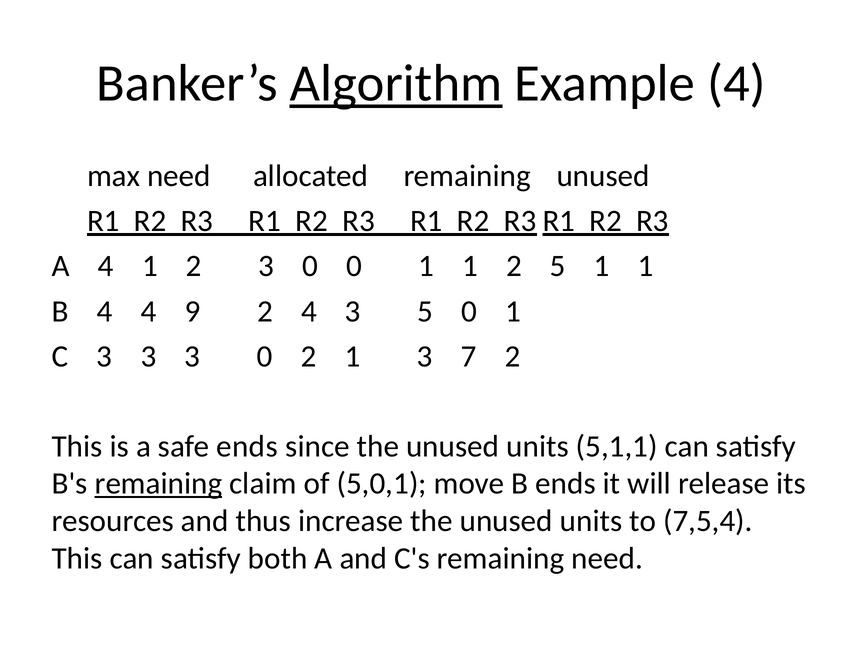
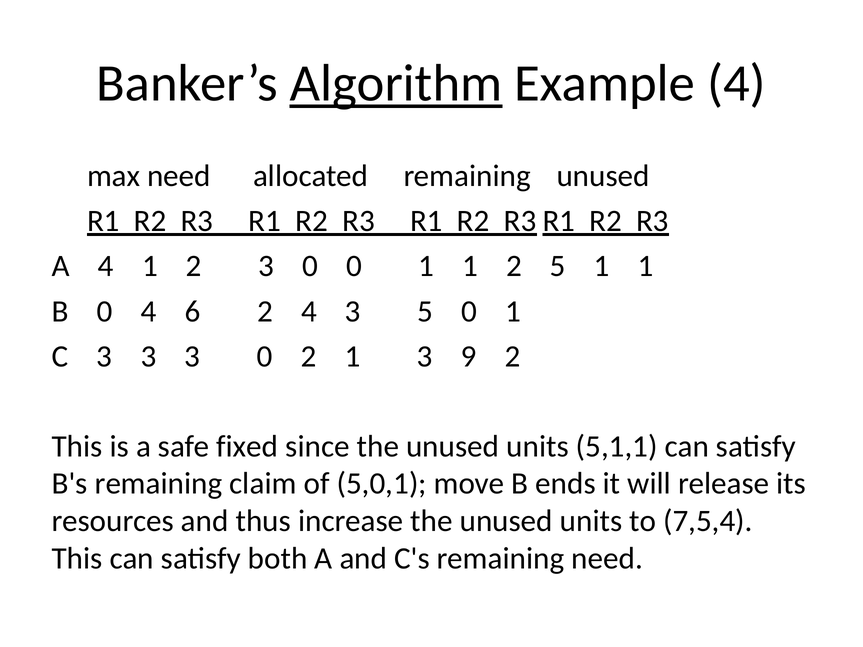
B 4: 4 -> 0 (105, 311)
9: 9 -> 6 (193, 311)
7: 7 -> 9 (469, 356)
safe ends: ends -> fixed (247, 447)
remaining underline: present -> none (158, 484)
